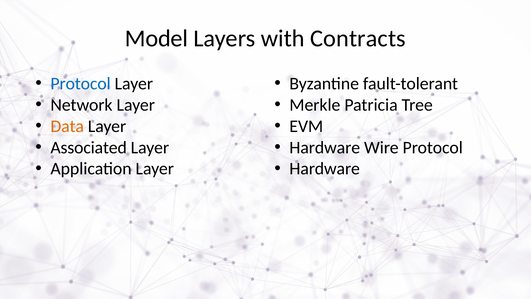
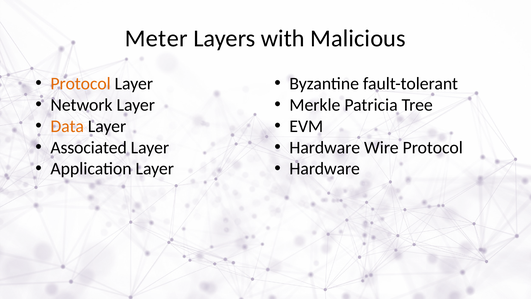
Model: Model -> Meter (156, 39)
Contracts: Contracts -> Malicious (358, 39)
Protocol colour: blue -> orange (81, 84)
